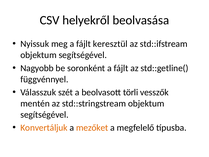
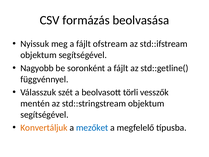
helyekről: helyekről -> formázás (86, 20)
keresztül: keresztül -> ofstream (110, 44)
mezőket colour: orange -> blue (92, 127)
